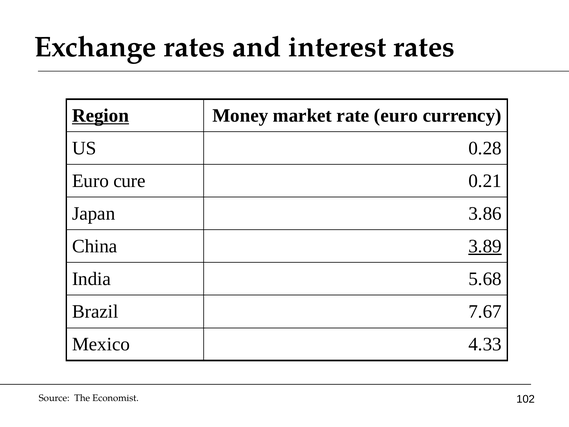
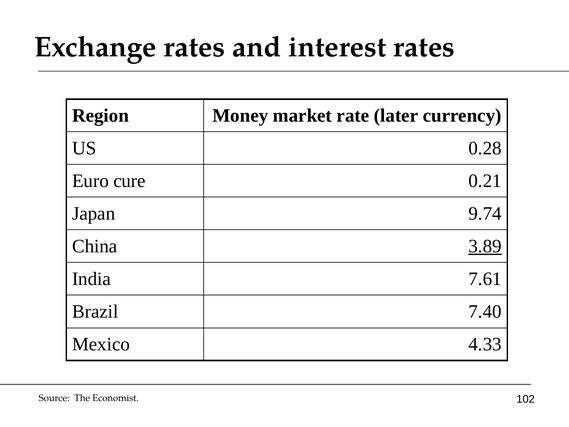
Region underline: present -> none (100, 116)
rate euro: euro -> later (396, 116)
3.86: 3.86 -> 9.74 (485, 213)
5.68: 5.68 -> 7.61 (485, 279)
7.67: 7.67 -> 7.40 (485, 311)
